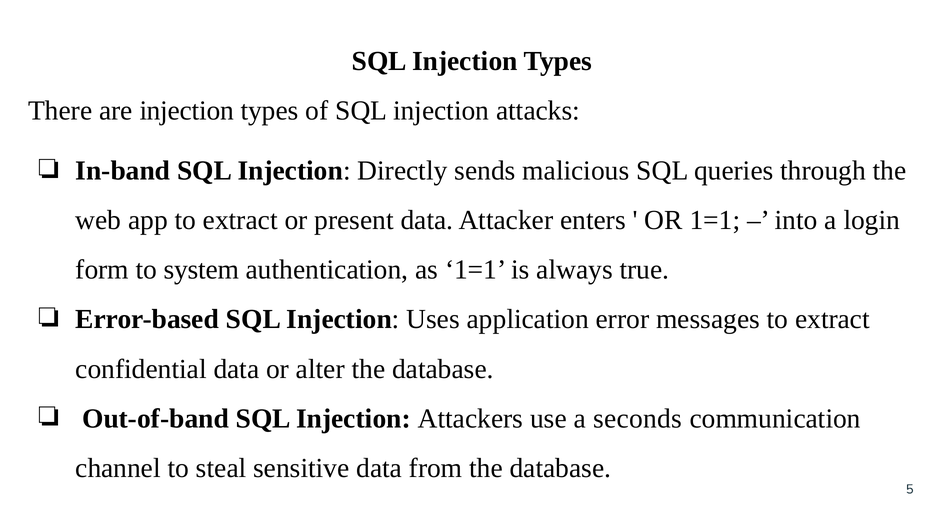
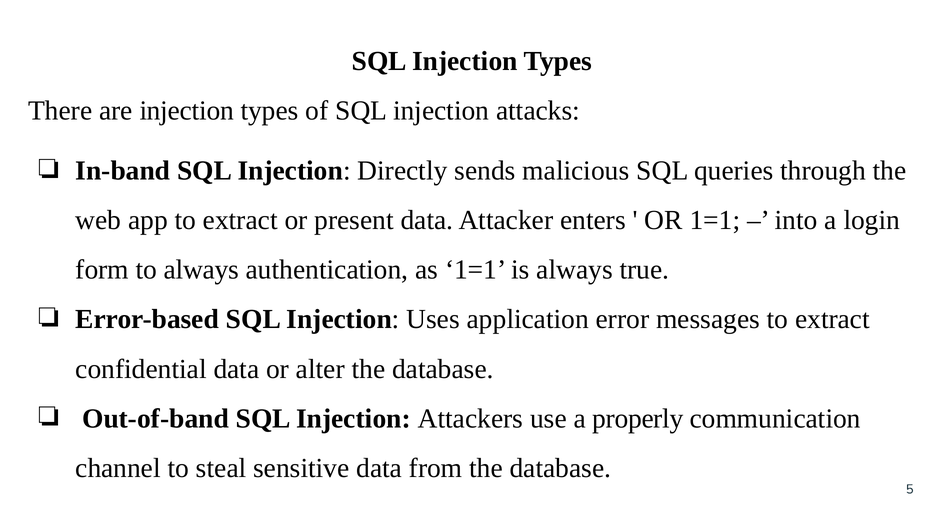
to system: system -> always (202, 270)
seconds: seconds -> properly (638, 418)
